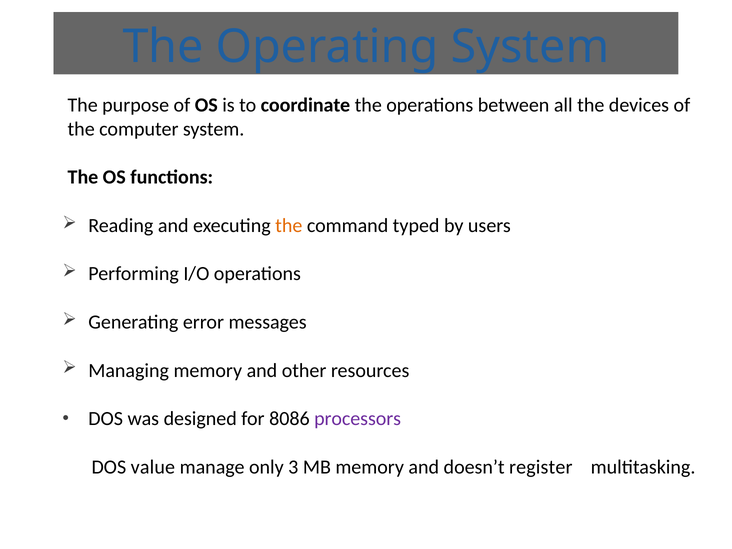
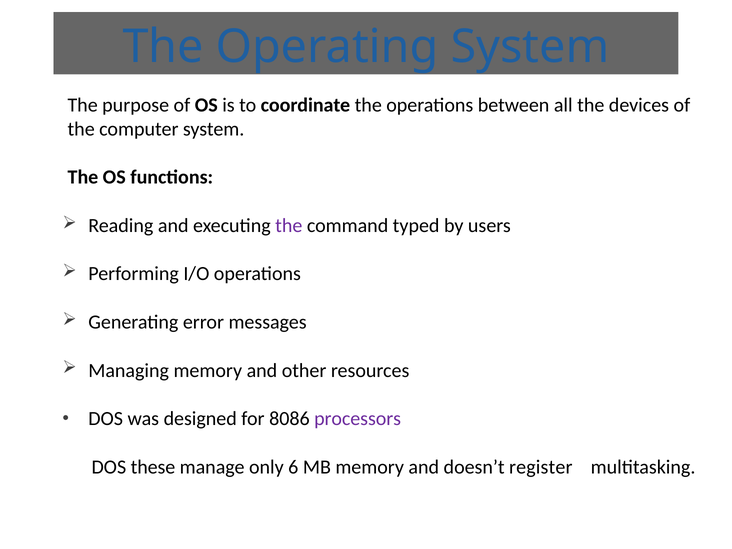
the colour: orange -> purple (289, 226)
value: value -> these (153, 467)
3: 3 -> 6 (293, 467)
